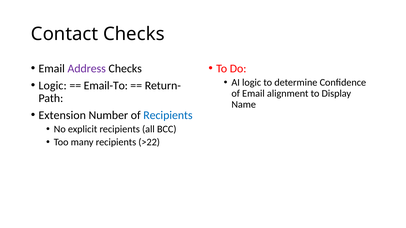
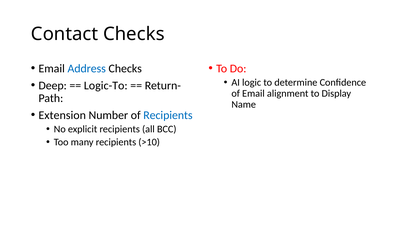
Address colour: purple -> blue (87, 69)
Logic: Logic -> Deep (53, 86)
Email-To: Email-To -> Logic-To (106, 86)
>22: >22 -> >10 (149, 142)
